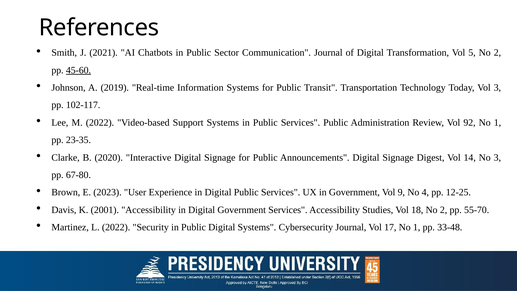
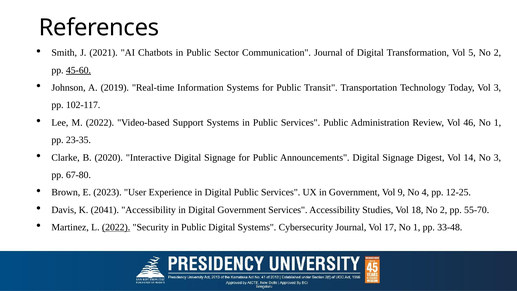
92: 92 -> 46 (470, 122)
2001: 2001 -> 2041 (105, 210)
2022 underline: none -> present (116, 227)
